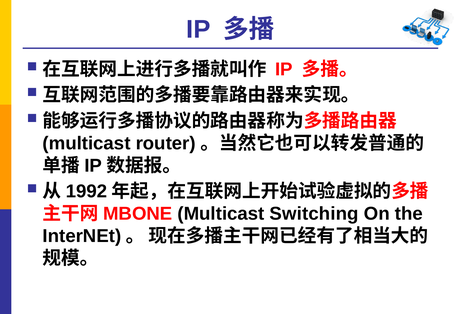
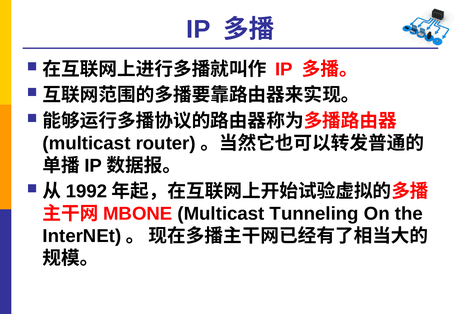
Switching: Switching -> Tunneling (314, 214)
